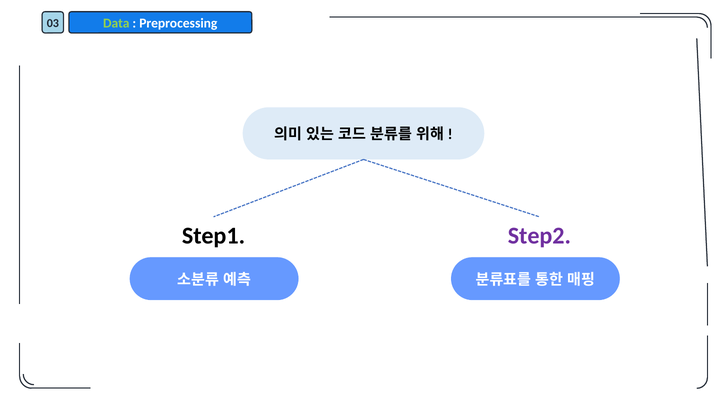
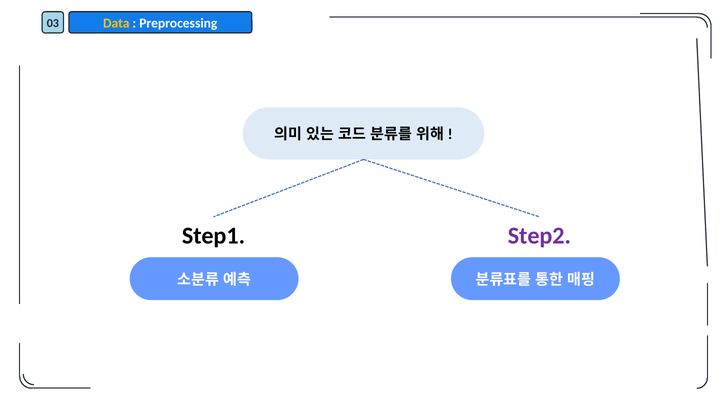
Data colour: light green -> yellow (116, 23)
